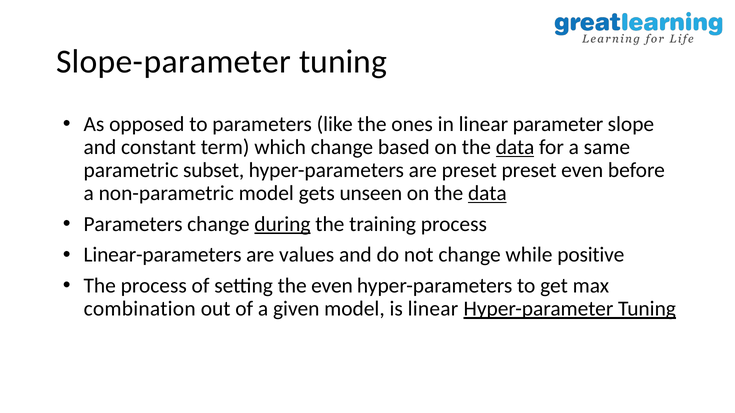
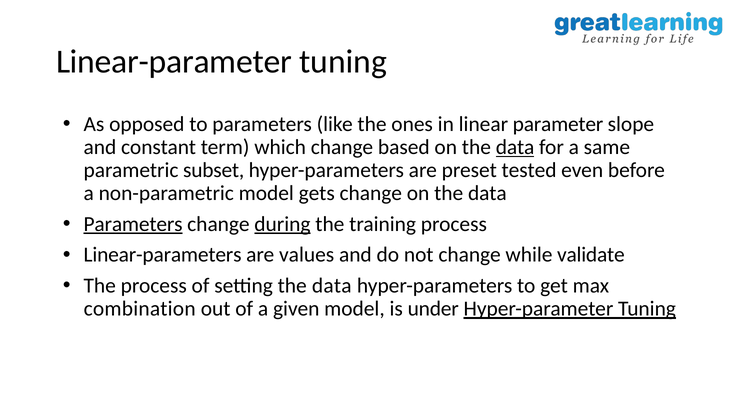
Slope-parameter: Slope-parameter -> Linear-parameter (174, 62)
preset preset: preset -> tested (529, 170)
gets unseen: unseen -> change (371, 194)
data underline: present -> none (487, 194)
Parameters underline: none -> present (133, 224)
positive: positive -> validate (591, 255)
setting the even: even -> data (332, 286)
is linear: linear -> under (433, 309)
